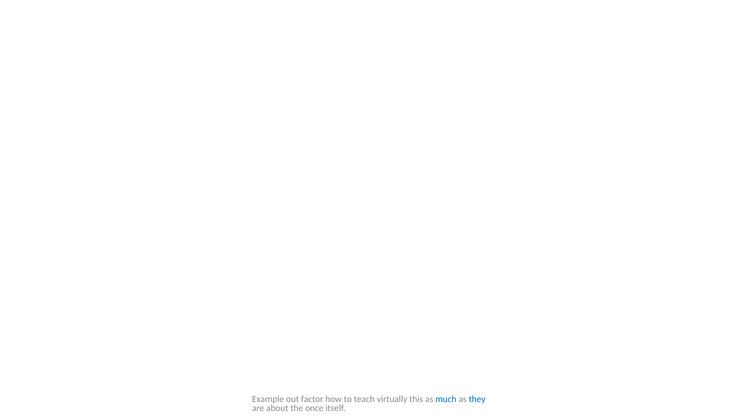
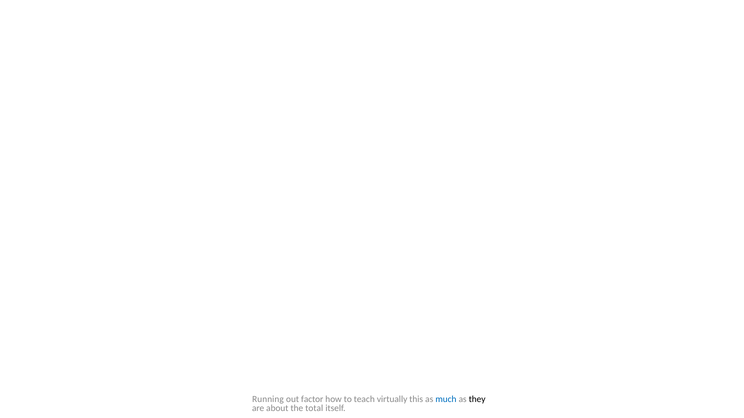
Example: Example -> Running (268, 400)
they colour: blue -> black (477, 400)
once: once -> total (314, 409)
